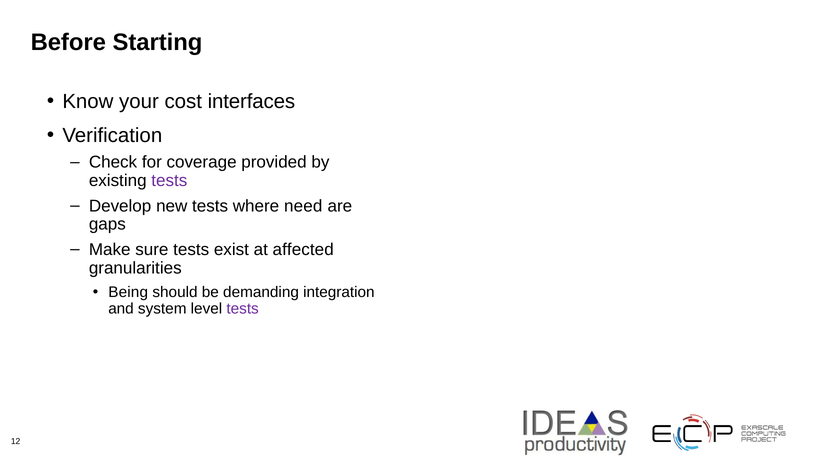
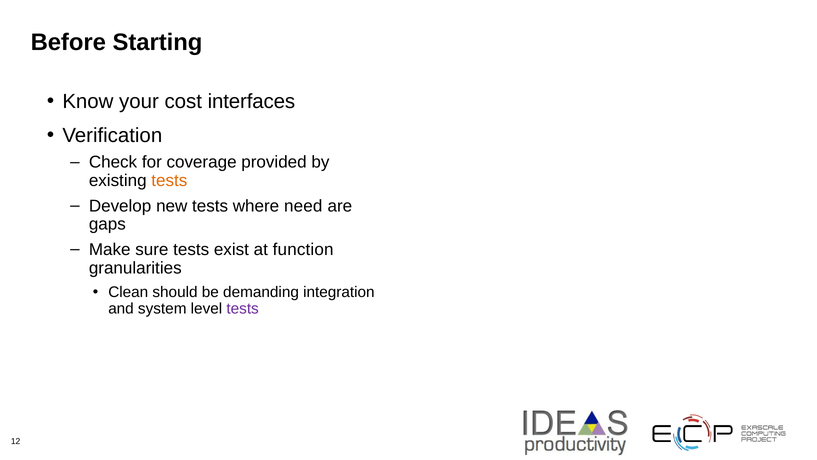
tests colour: purple -> orange (169, 181)
affected: affected -> function (303, 249)
Being: Being -> Clean (128, 292)
